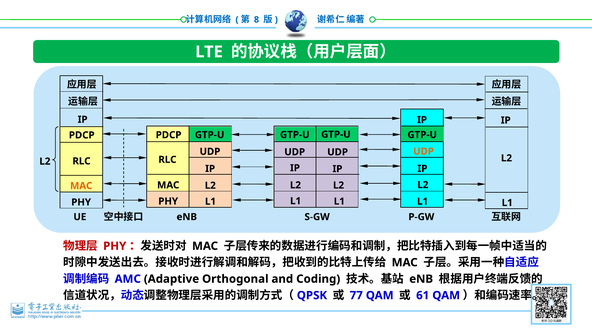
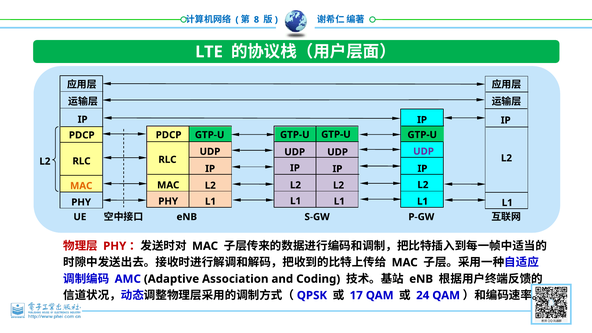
UDP colour: orange -> purple (424, 151)
Orthogonal: Orthogonal -> Association (235, 279)
77: 77 -> 17 (356, 295)
61: 61 -> 24 (423, 295)
